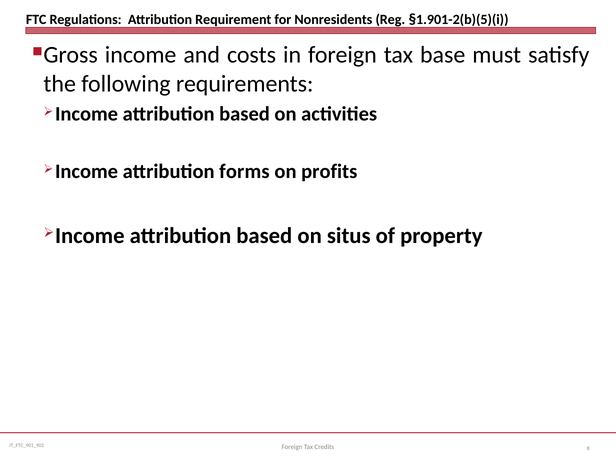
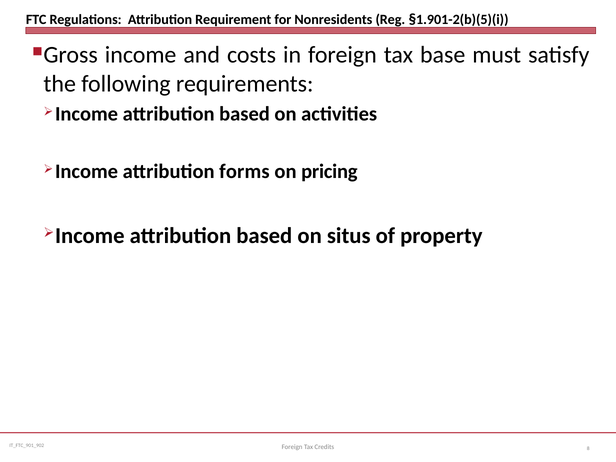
profits: profits -> pricing (329, 172)
